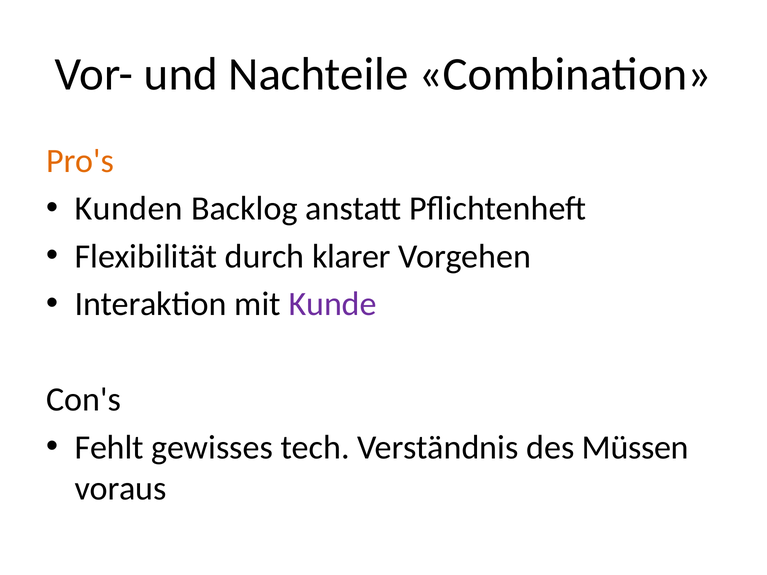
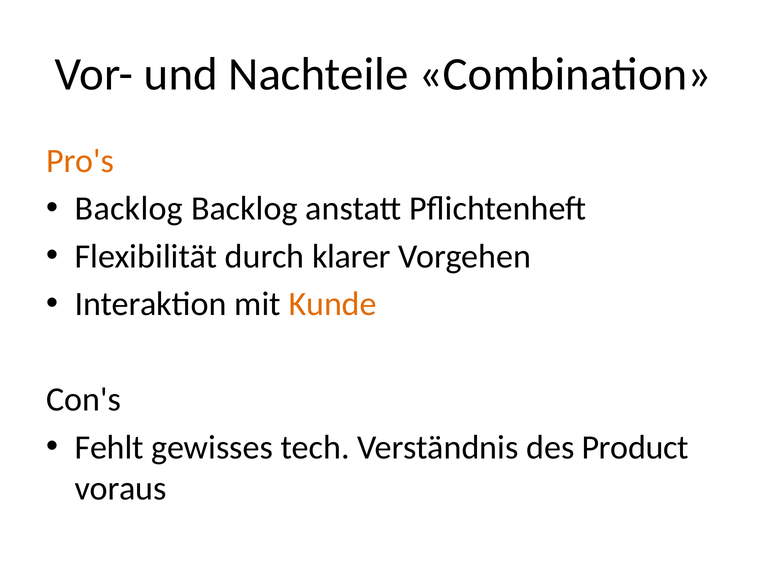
Kunden: Kunden -> Backlog (129, 209)
Kunde colour: purple -> orange (333, 304)
Müssen: Müssen -> Product (635, 448)
